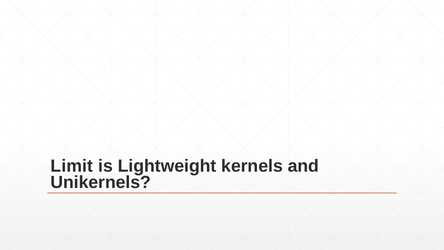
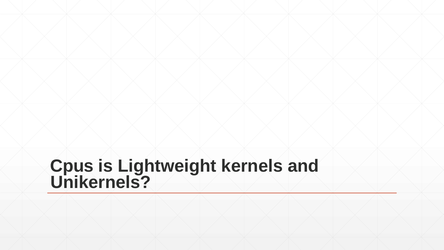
Limit: Limit -> Cpus (72, 166)
